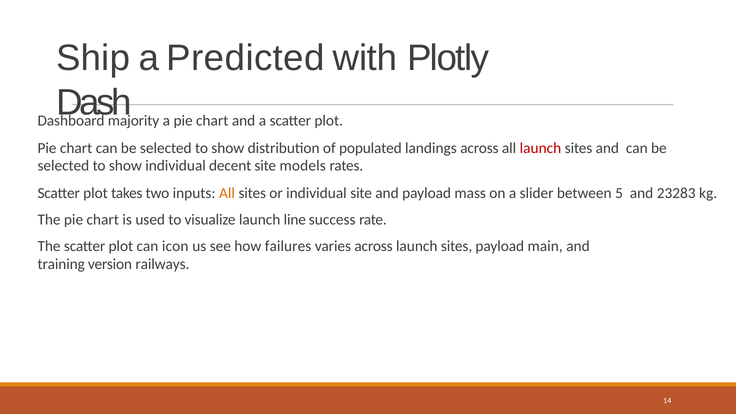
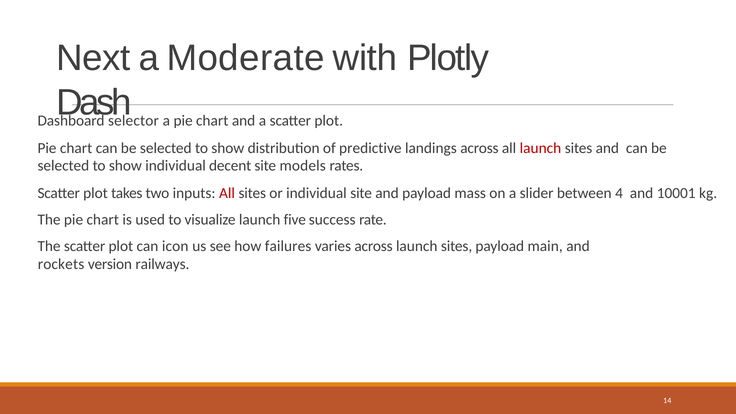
Ship: Ship -> Next (93, 58)
Predicted: Predicted -> Moderate (246, 58)
majority: majority -> selector (133, 121)
populated: populated -> predictive (370, 148)
All colour: orange -> red (227, 193)
5: 5 -> 4 (619, 193)
23283: 23283 -> 10001 (676, 193)
line: line -> five (295, 219)
training: training -> rockets (61, 264)
